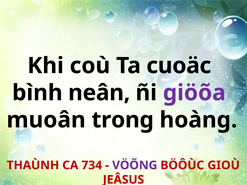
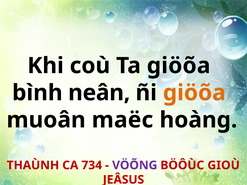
Ta cuoäc: cuoäc -> giöõa (179, 66)
giöõa colour: purple -> orange (194, 93)
trong: trong -> maëc (122, 120)
